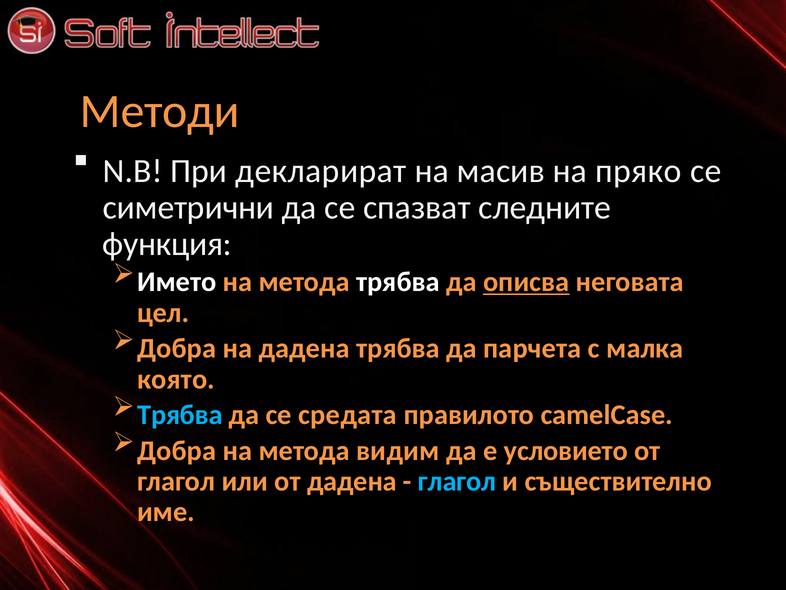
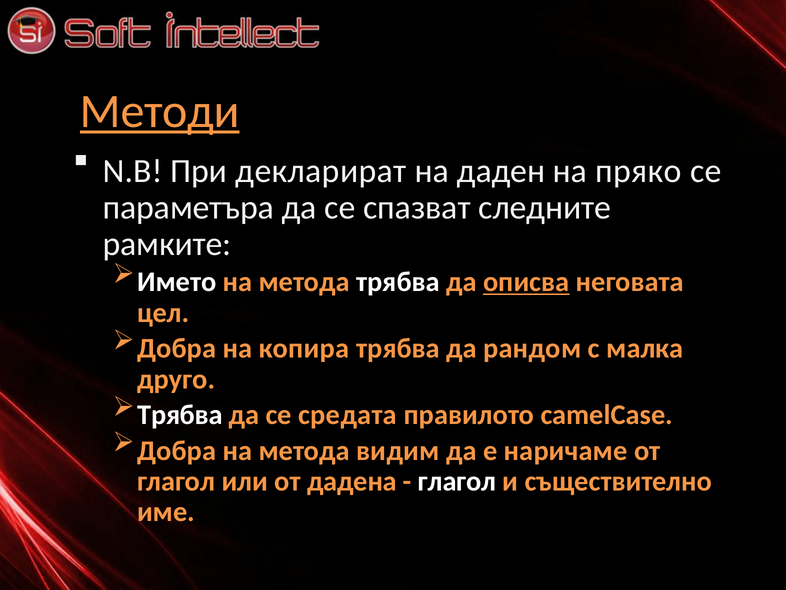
Методи underline: none -> present (160, 111)
масив: масив -> даден (501, 171)
симетрични: симетрични -> параметъра (189, 207)
функция: функция -> рамките (167, 244)
на дадена: дадена -> копира (304, 348)
парчета: парчета -> рандом (532, 348)
която: която -> друго (176, 379)
Трябва colour: light blue -> white (180, 415)
условието: условието -> наричаме (566, 450)
глагол colour: light blue -> white (457, 481)
